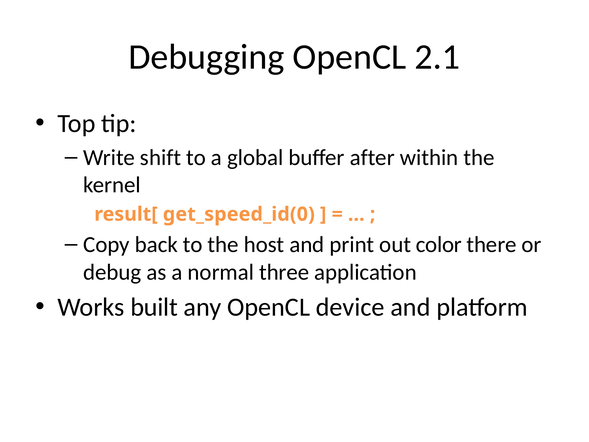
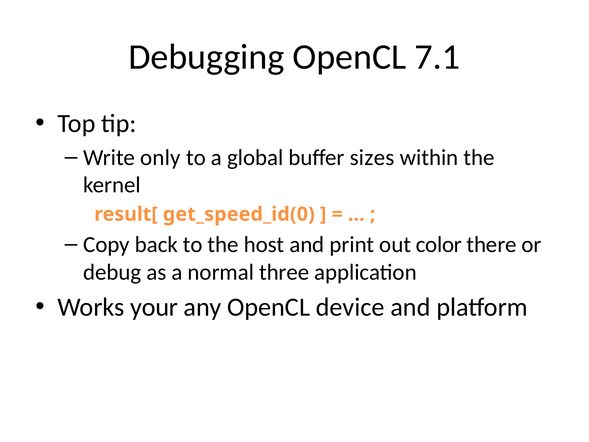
2.1: 2.1 -> 7.1 (437, 57)
shift: shift -> only (160, 157)
after: after -> sizes (372, 157)
built: built -> your (154, 307)
